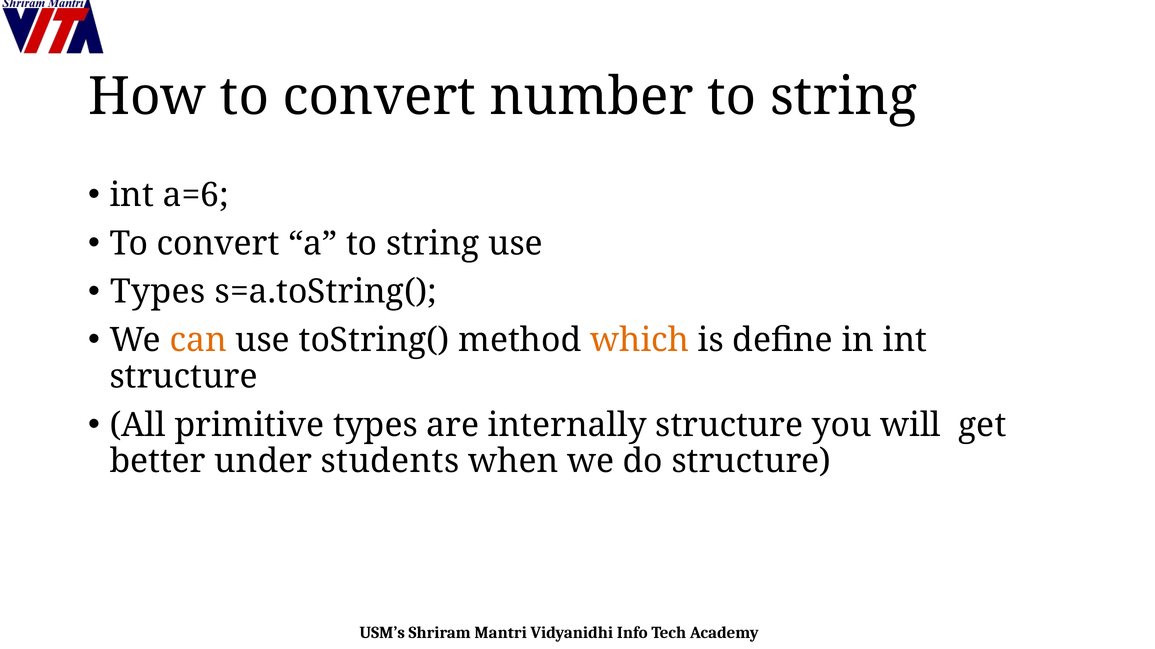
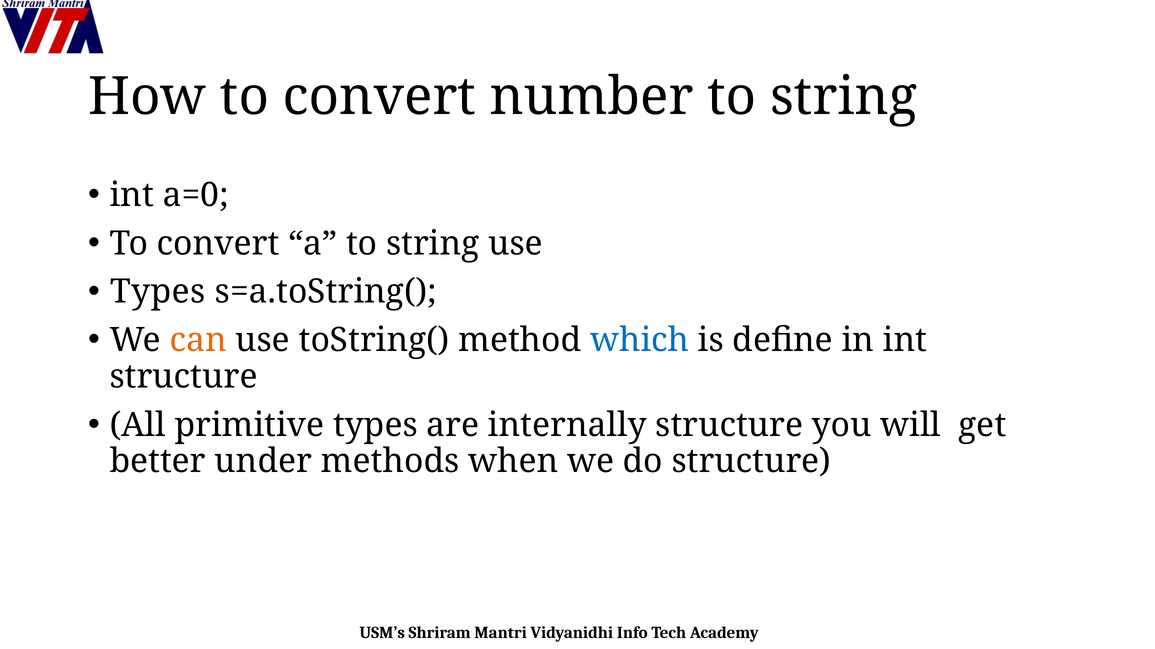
a=6: a=6 -> a=0 (196, 195)
which colour: orange -> blue (640, 341)
students: students -> methods (390, 462)
